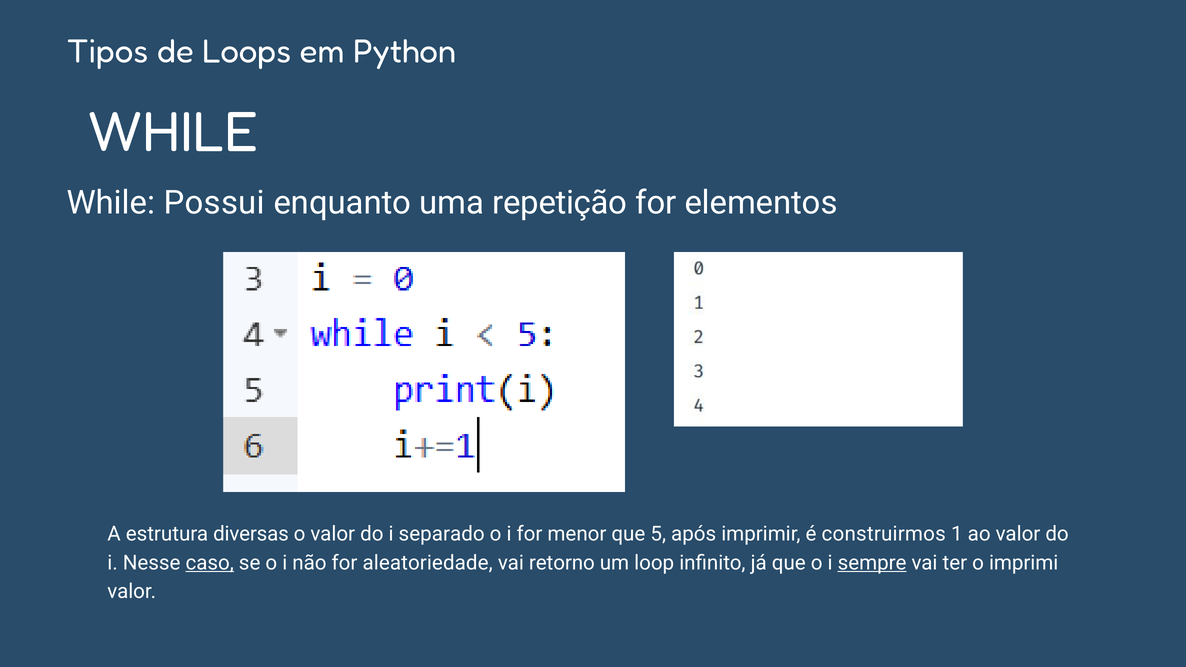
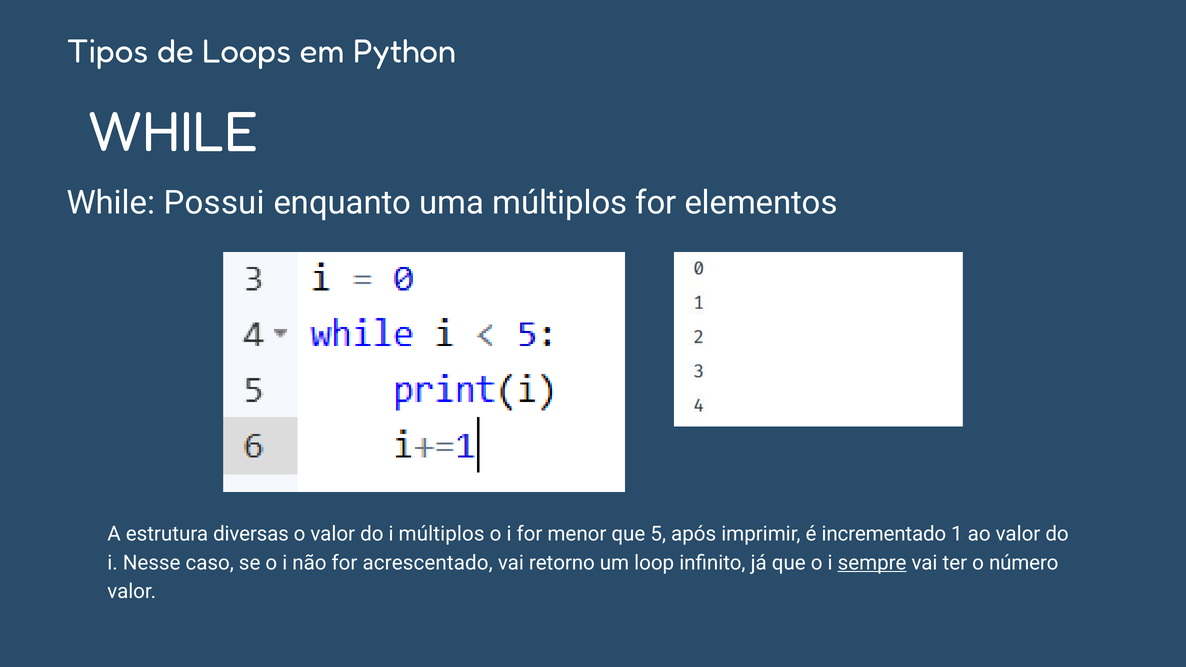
uma repetição: repetição -> múltiplos (560, 203)
i separado: separado -> múltiplos (442, 534)
construirmos: construirmos -> incrementado (884, 534)
caso underline: present -> none (210, 563)
aleatoriedade: aleatoriedade -> acrescentado (428, 563)
imprimi: imprimi -> número (1024, 563)
